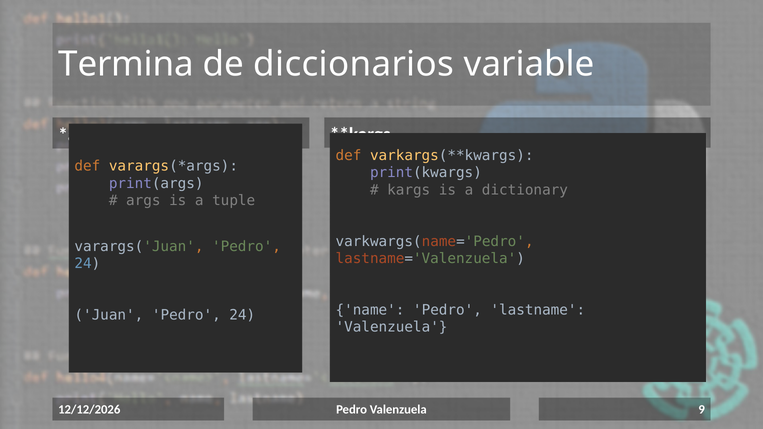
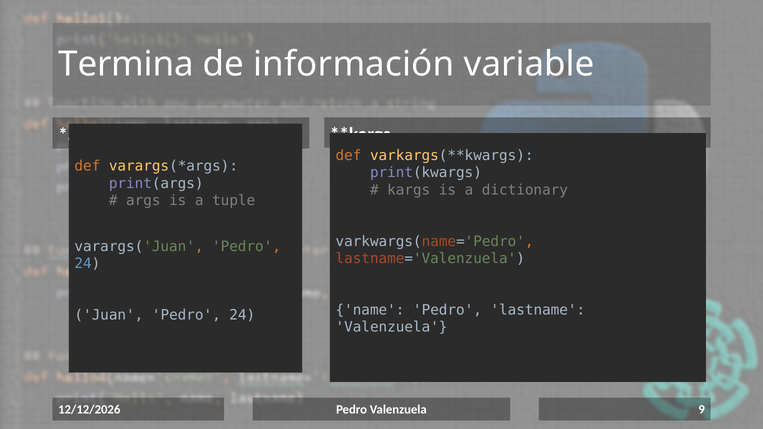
diccionarios: diccionarios -> información (354, 64)
